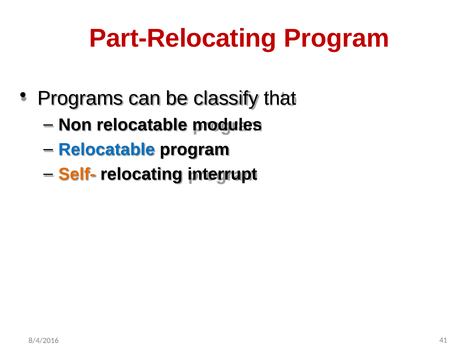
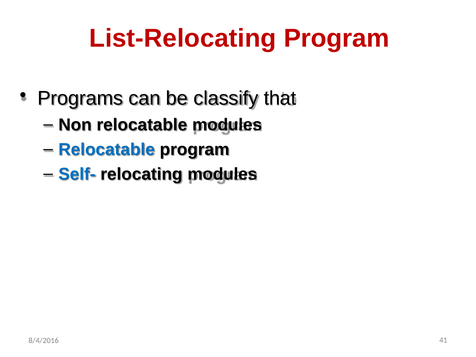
Part-Relocating: Part-Relocating -> List-Relocating (183, 38)
Self- colour: orange -> blue (77, 174)
relocating interrupt: interrupt -> modules (222, 174)
